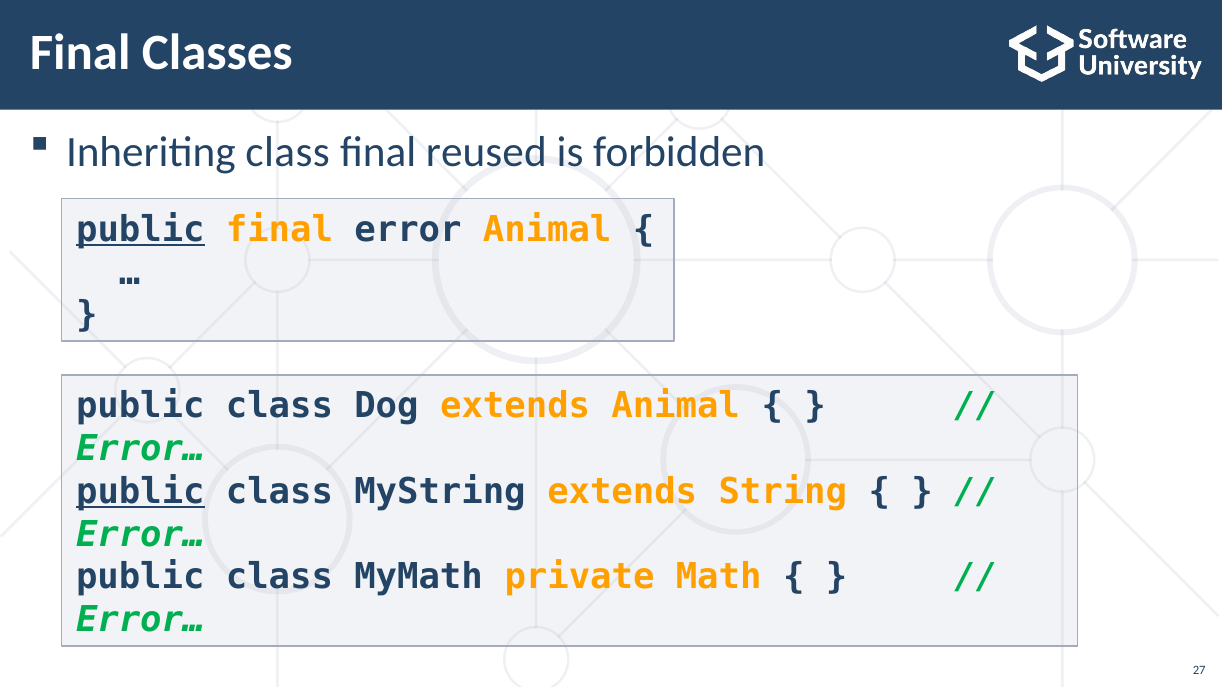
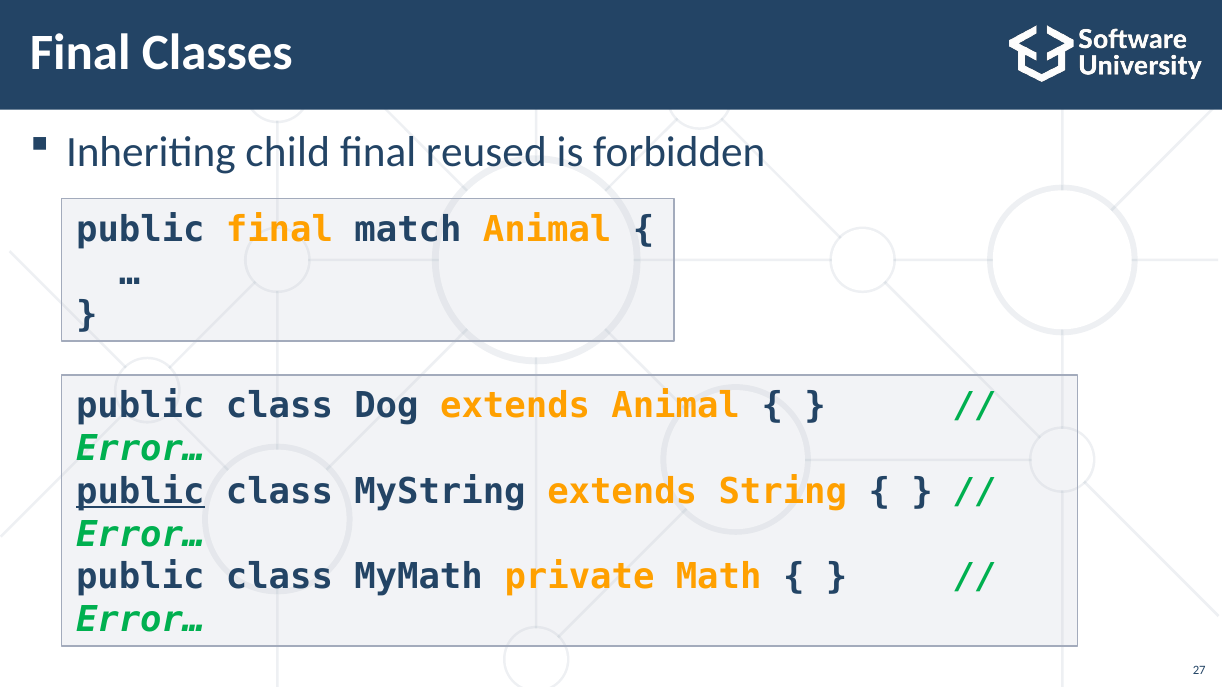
Inheriting class: class -> child (288, 152)
public underline: present -> none (140, 230)
error: error -> match (408, 230)
